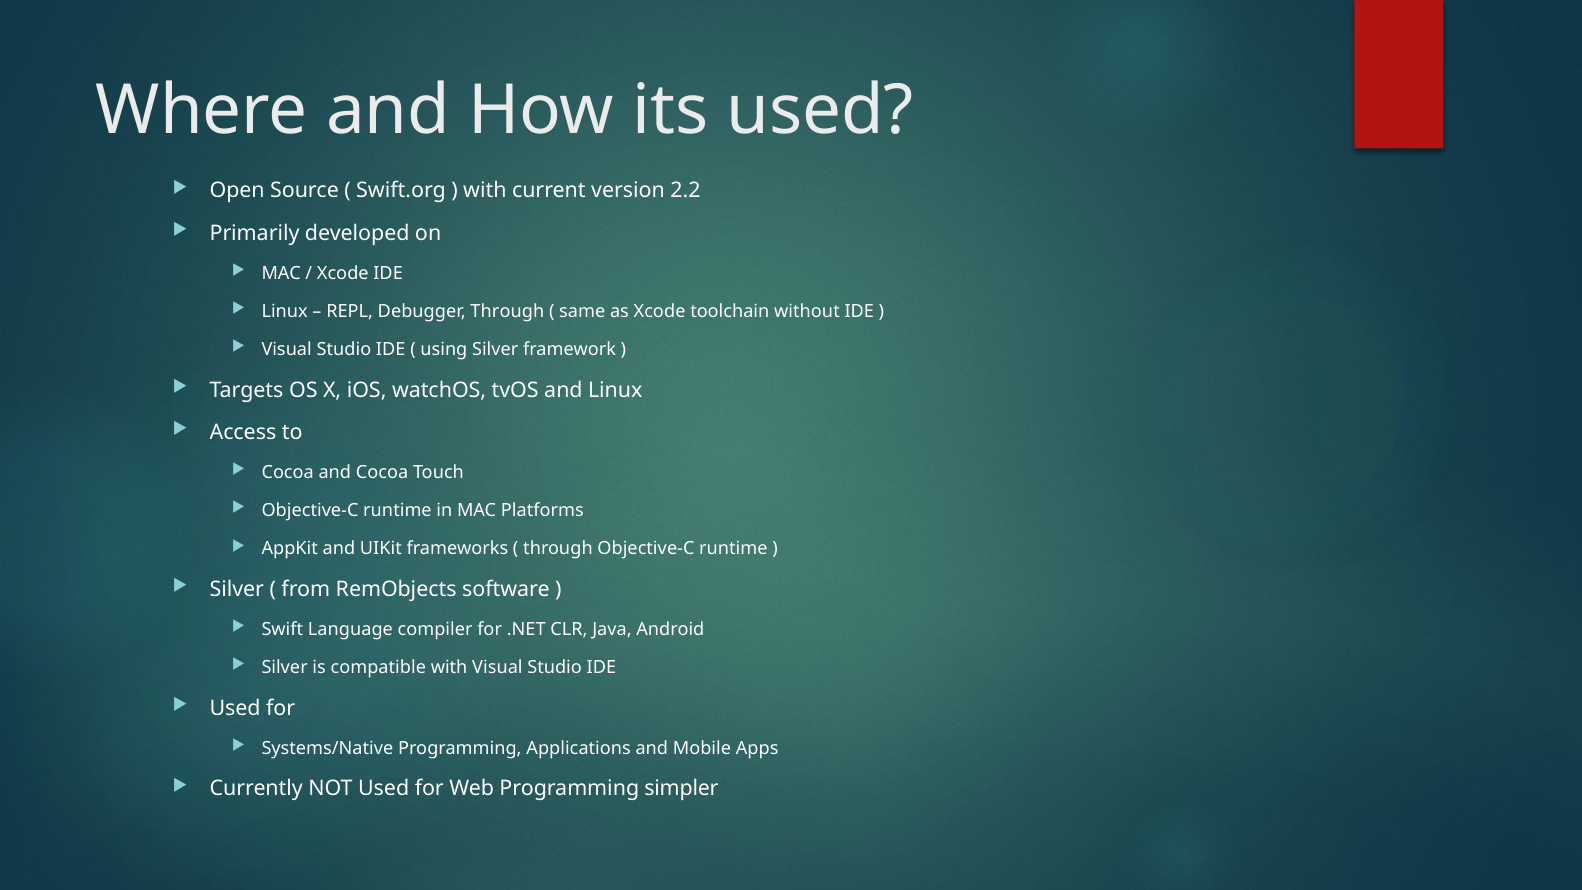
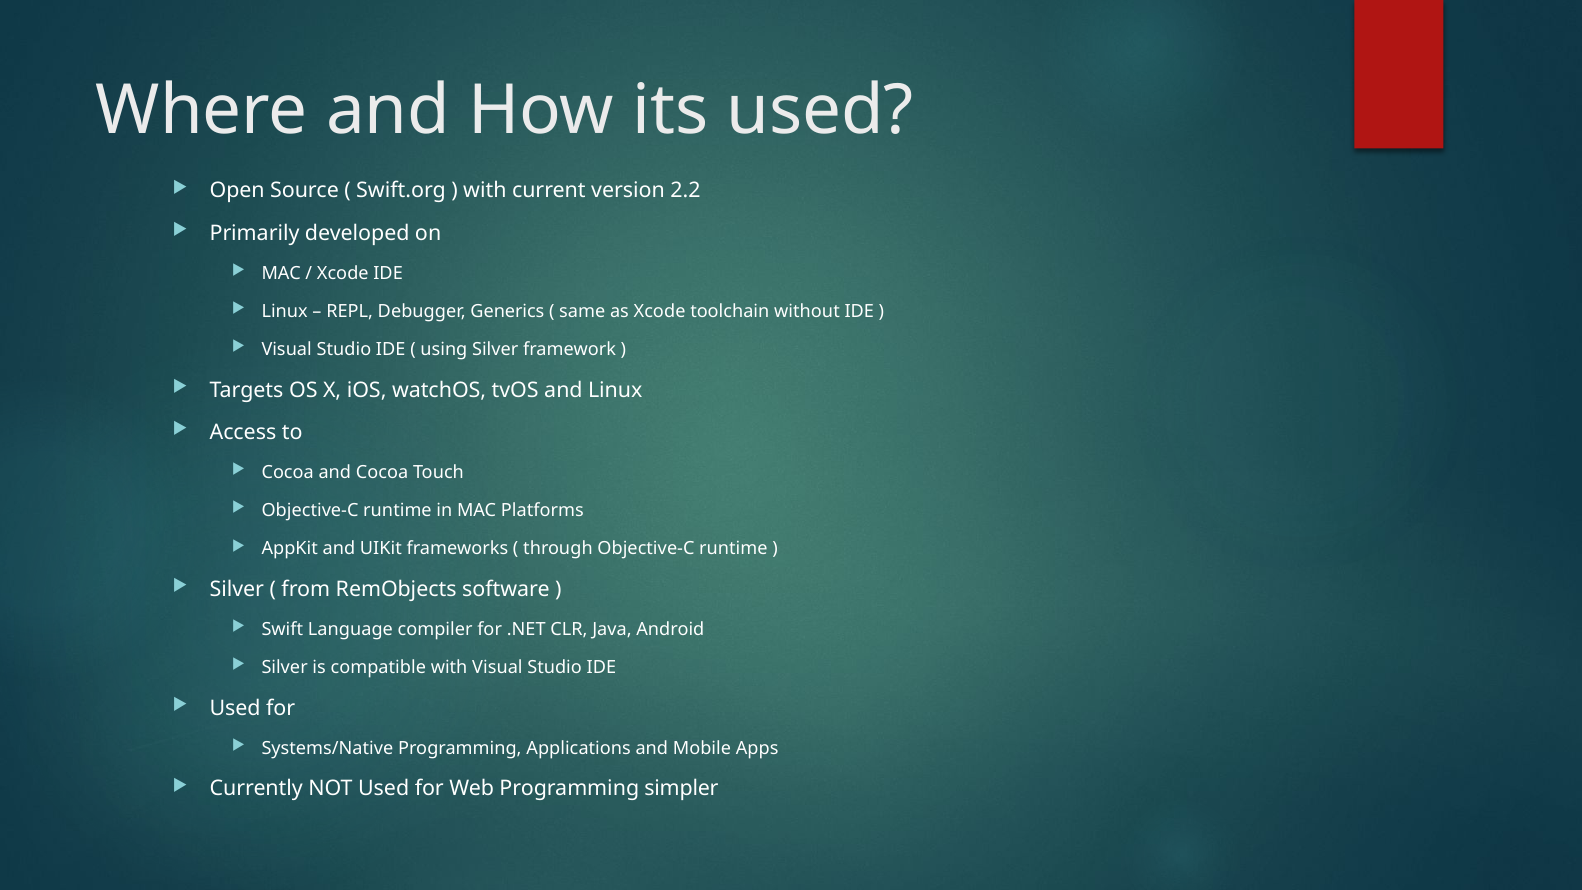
Debugger Through: Through -> Generics (507, 311)
